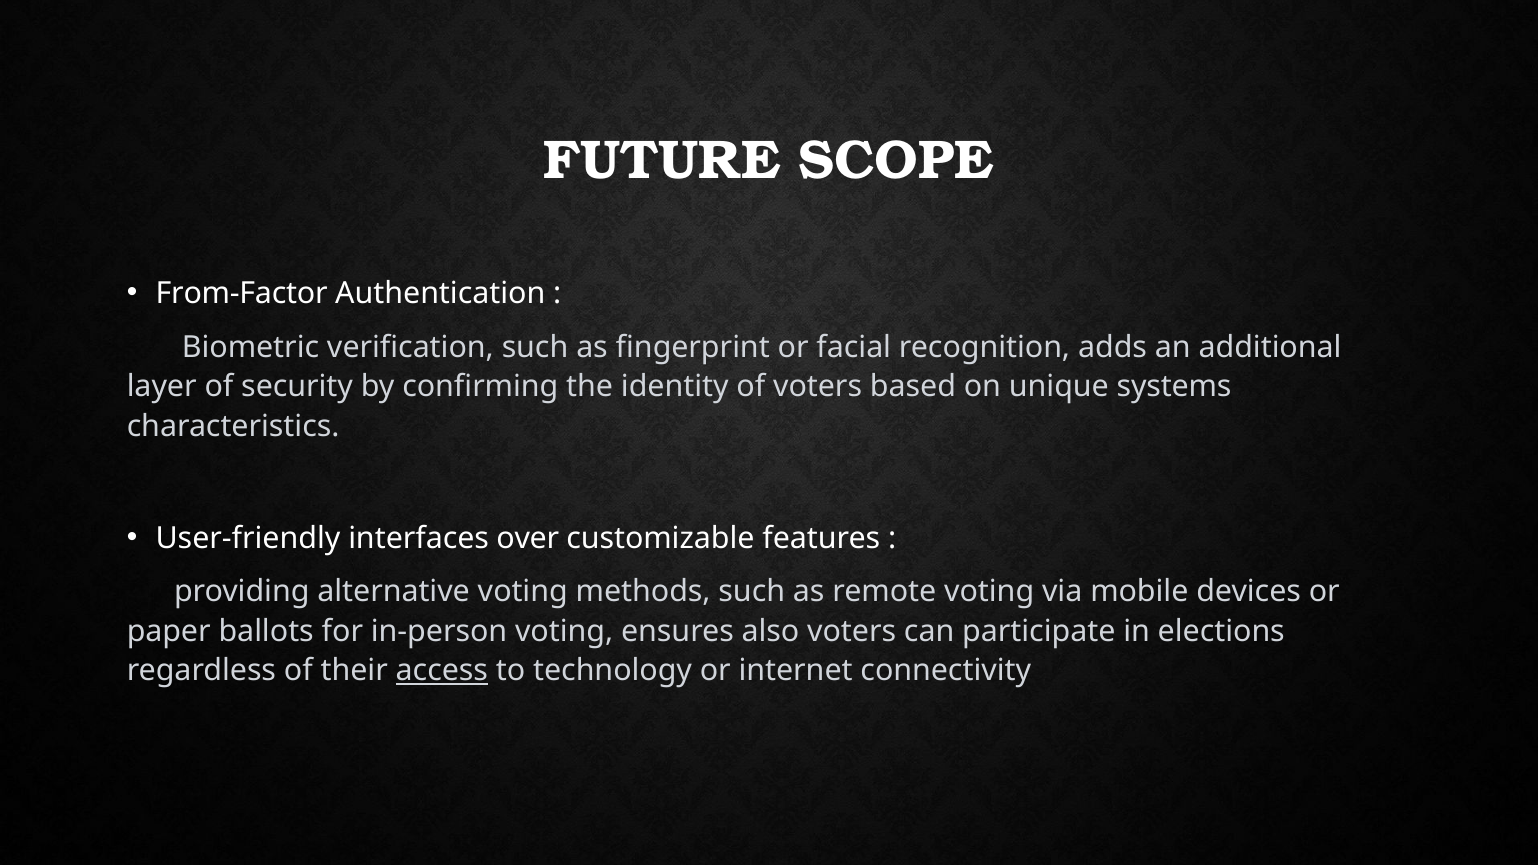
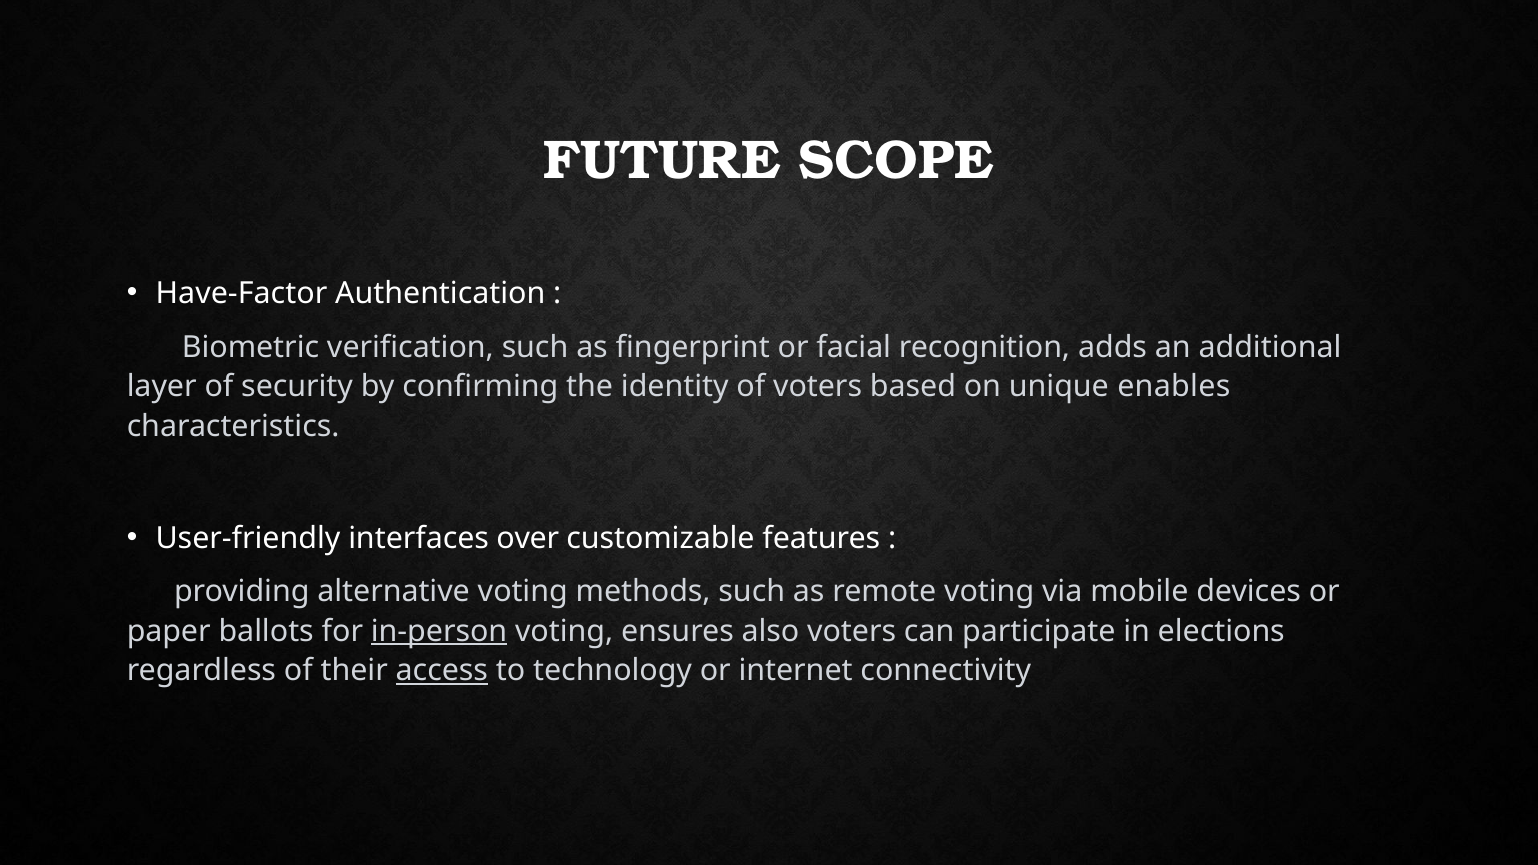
From-Factor: From-Factor -> Have-Factor (242, 293)
systems: systems -> enables (1174, 387)
in-person underline: none -> present (439, 631)
